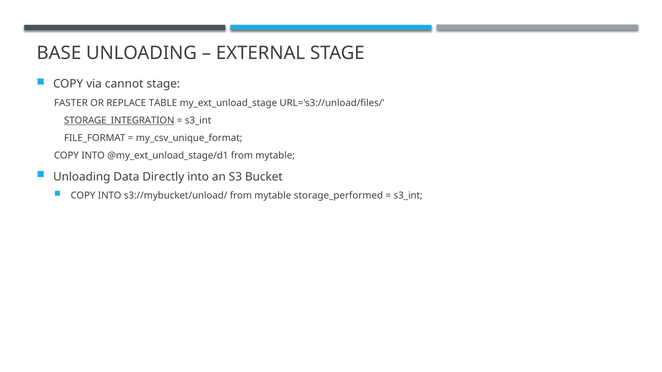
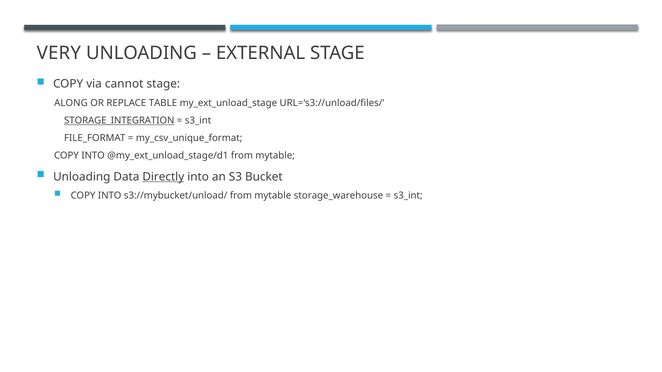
BASE: BASE -> VERY (59, 53)
FASTER: FASTER -> ALONG (71, 103)
Directly underline: none -> present (163, 177)
storage_performed: storage_performed -> storage_warehouse (338, 196)
